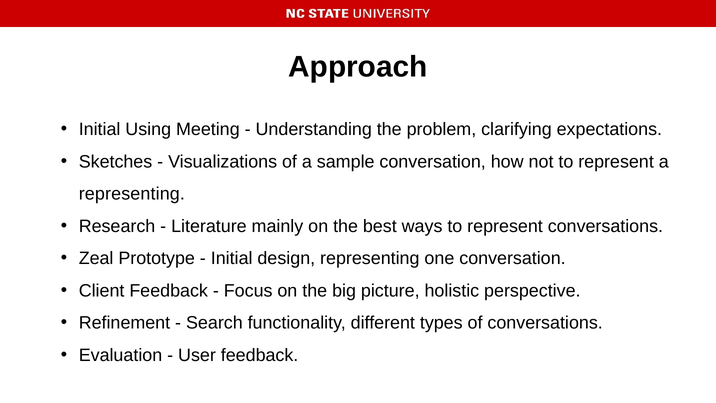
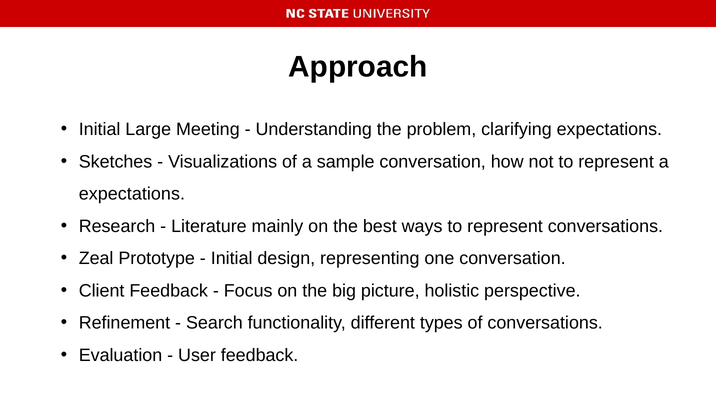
Using: Using -> Large (148, 129)
representing: representing -> expectations (132, 194)
